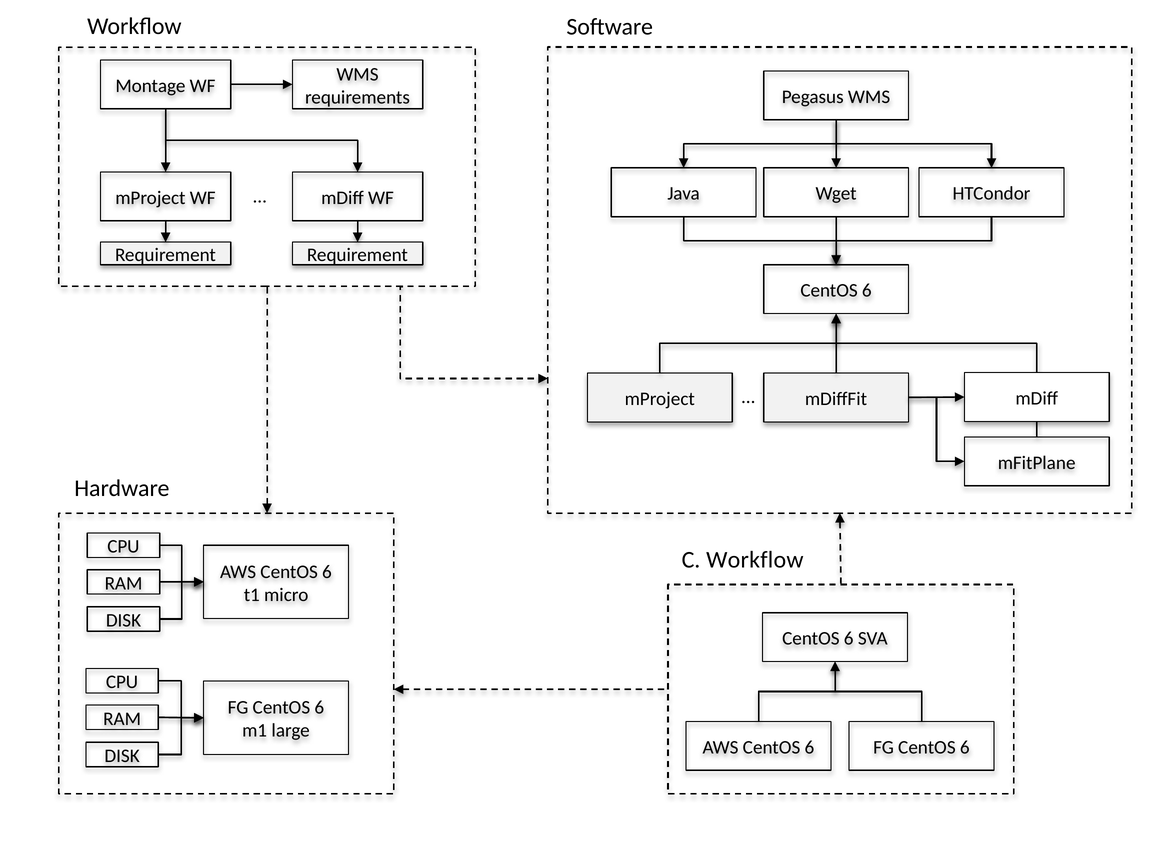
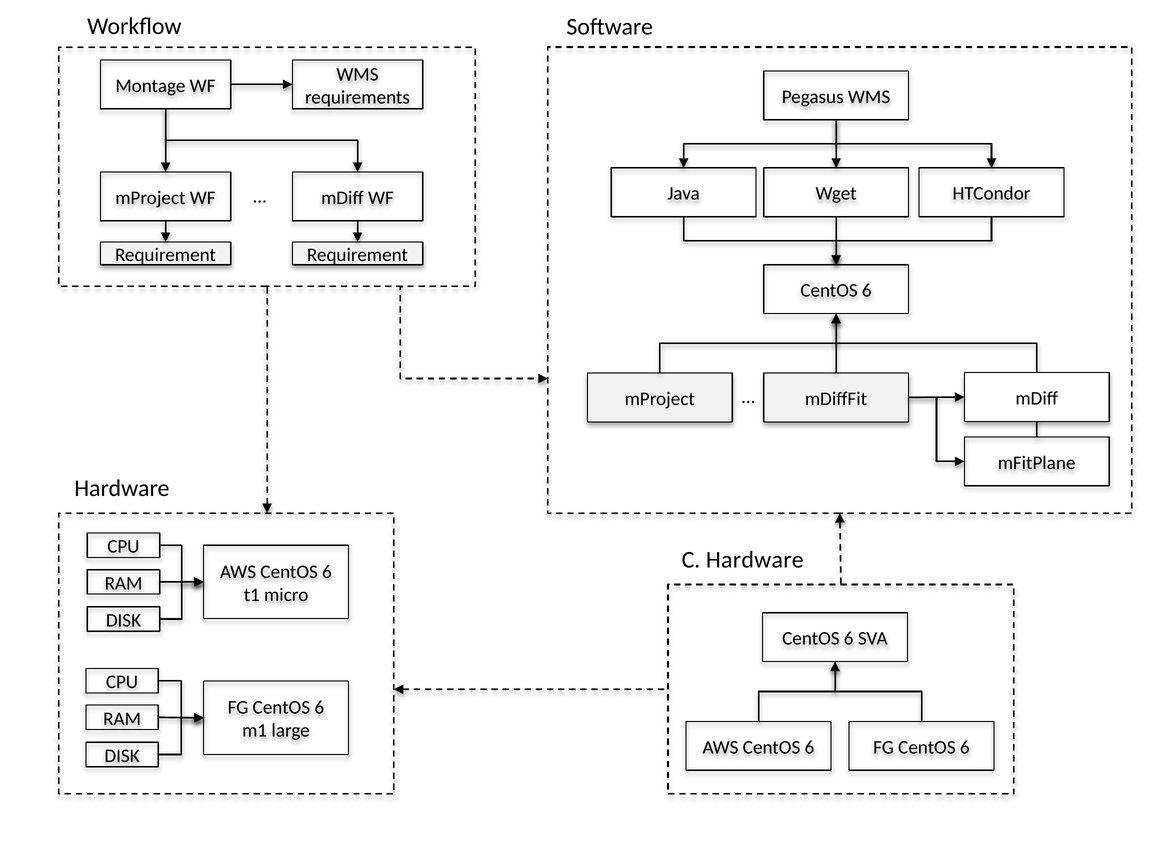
C Workflow: Workflow -> Hardware (755, 559)
